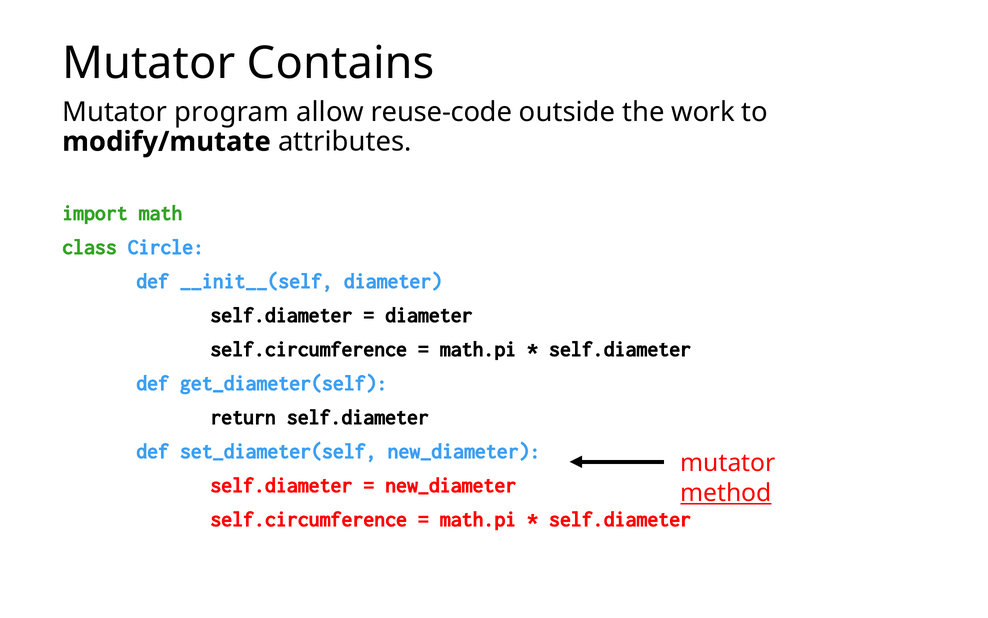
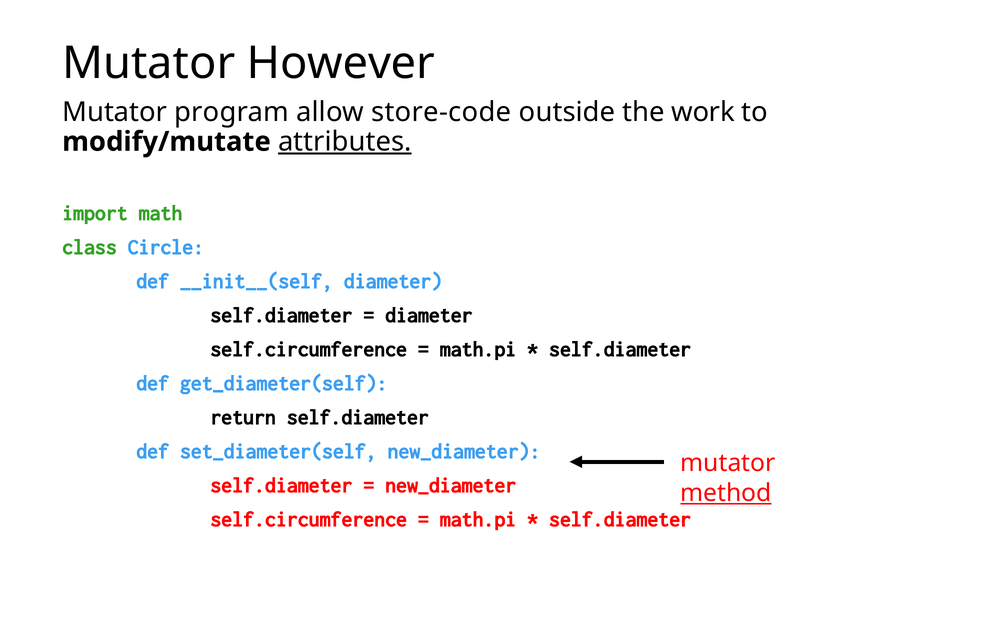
Contains: Contains -> However (341, 63)
reuse-code: reuse-code -> store-code (441, 112)
attributes underline: none -> present (345, 142)
